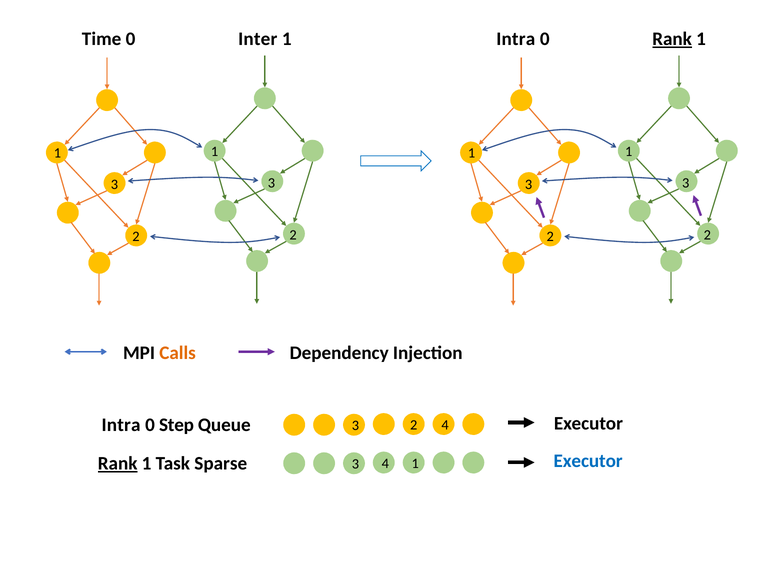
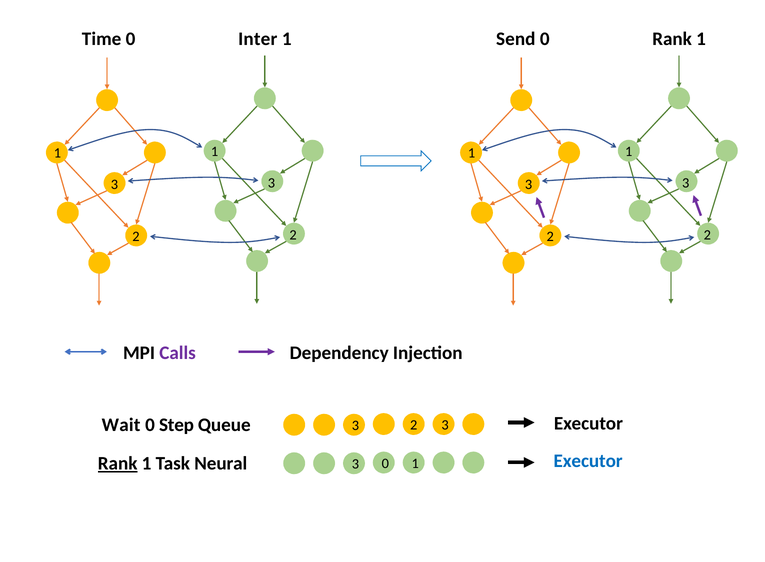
Intra: Intra -> Send (516, 39)
Rank underline: present -> none (672, 39)
Calls colour: orange -> purple (178, 353)
Intra: Intra -> Wait (121, 425)
4: 4 -> 3 (445, 425)
Sparse: Sparse -> Neural (221, 464)
4: 4 -> 0 (385, 464)
